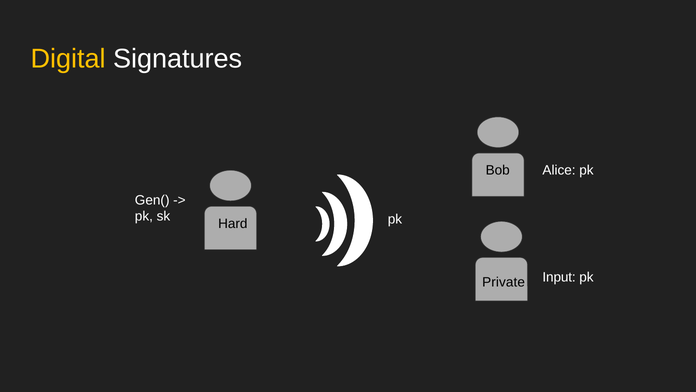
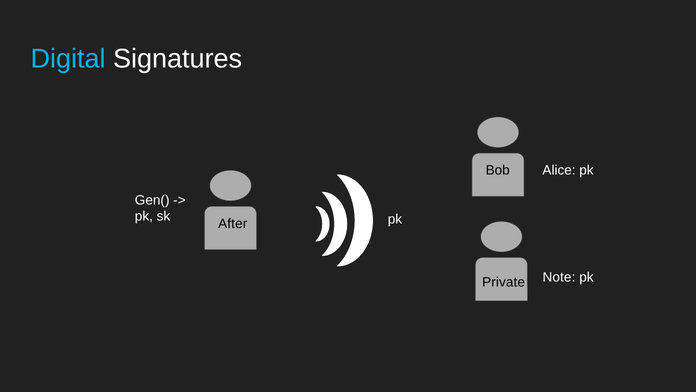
Digital colour: yellow -> light blue (68, 59)
Hard: Hard -> After (233, 223)
Input: Input -> Note (559, 277)
